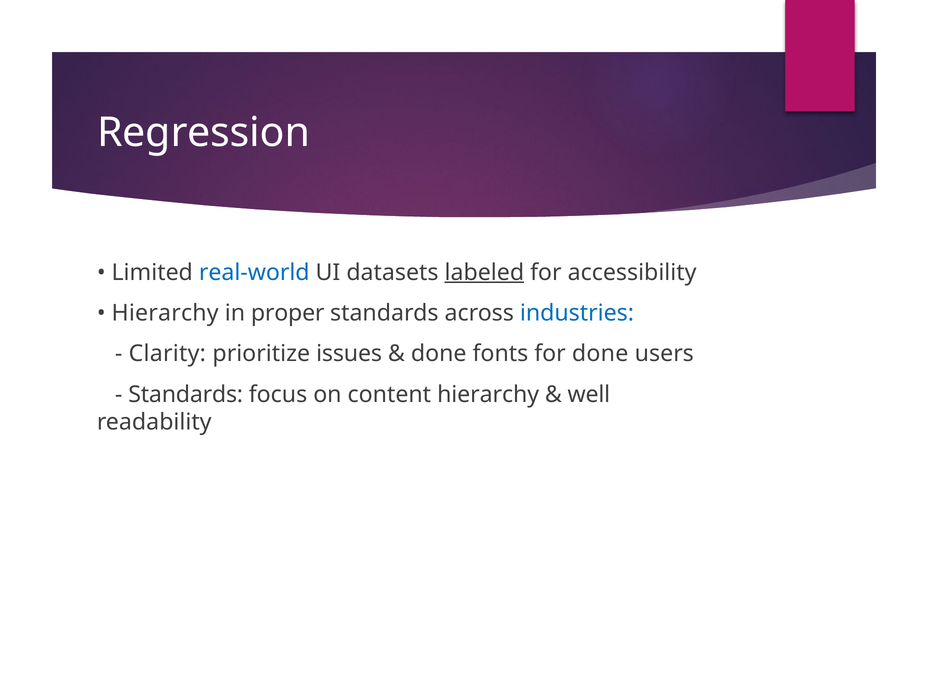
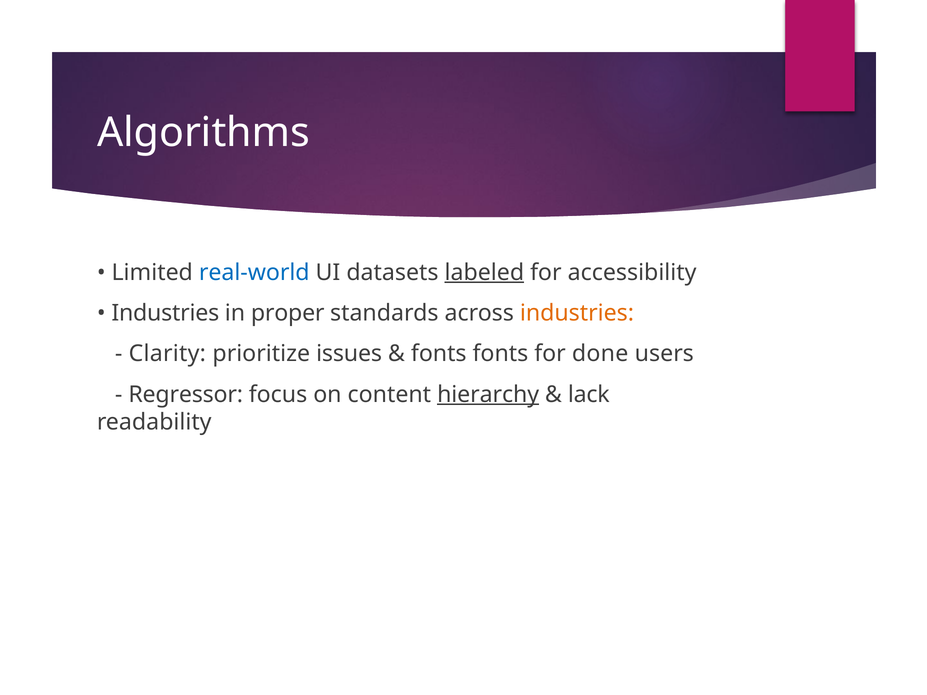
Regression: Regression -> Algorithms (203, 133)
Hierarchy: Hierarchy -> Industries (165, 313)
industries colour: blue -> orange (577, 313)
done: done -> fonts (439, 354)
Standards: Standards -> Regressor (186, 395)
hierarchy underline: none -> present (488, 395)
well: well -> lack (589, 395)
